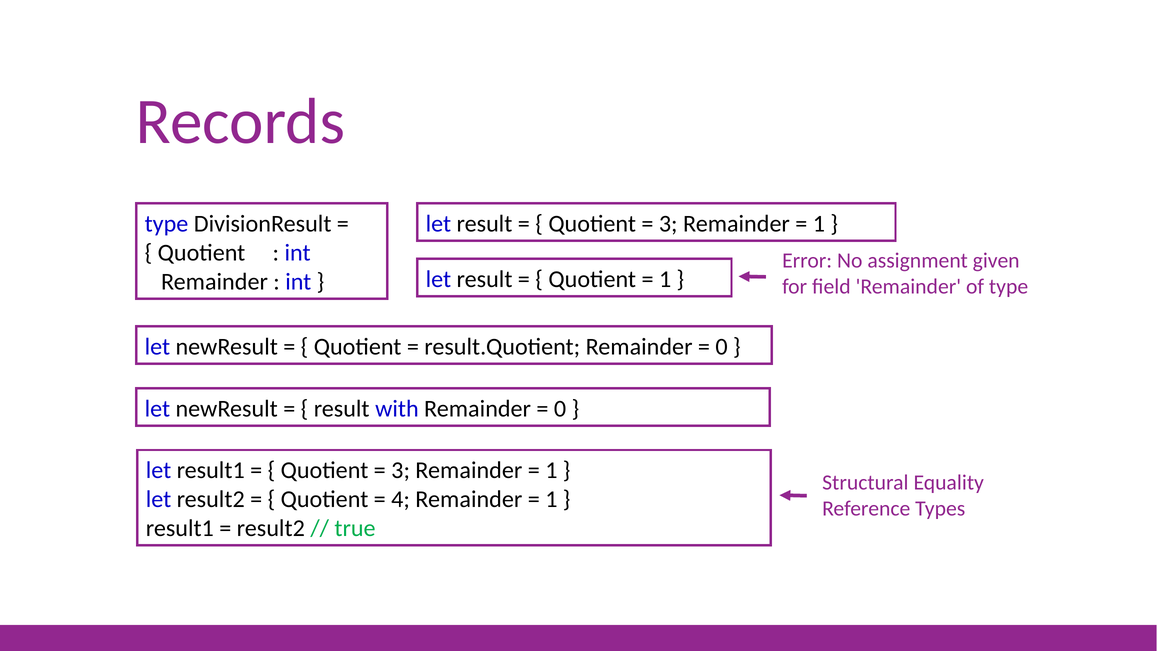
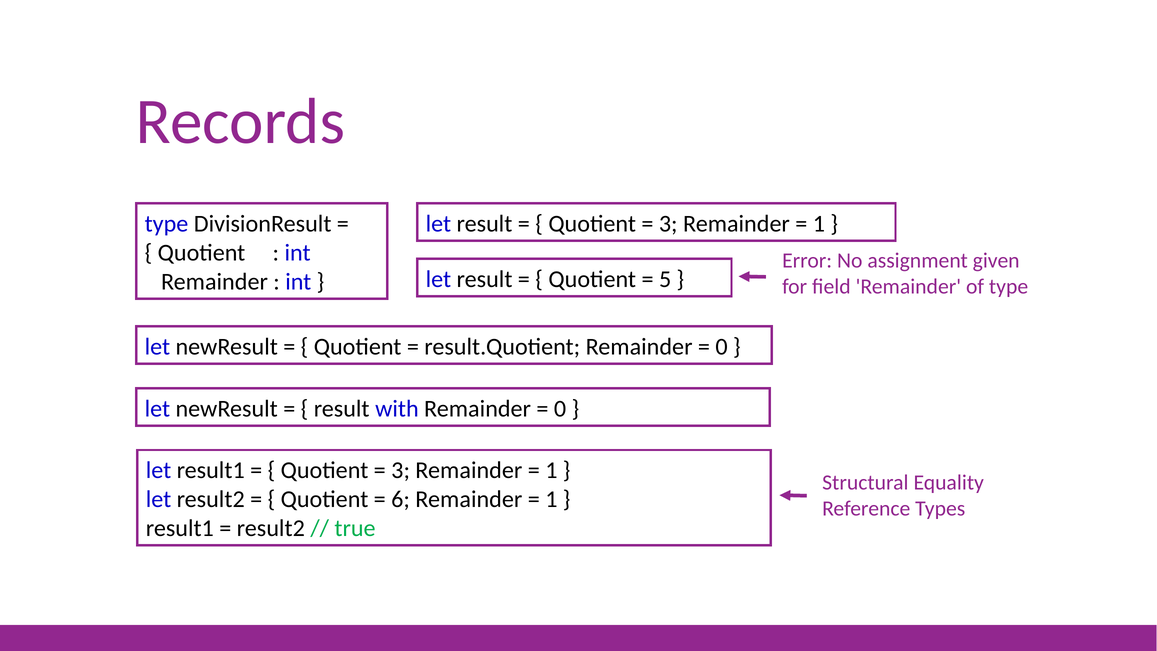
1: 1 -> 5 (665, 279)
4: 4 -> 6 (401, 499)
